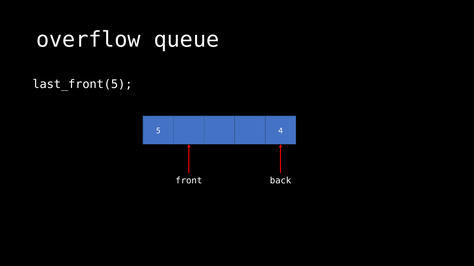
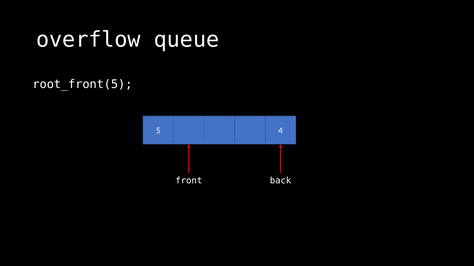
last_front(5: last_front(5 -> root_front(5 (82, 84)
